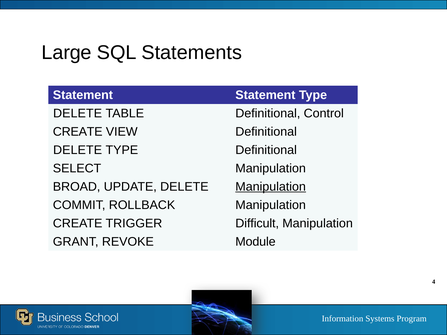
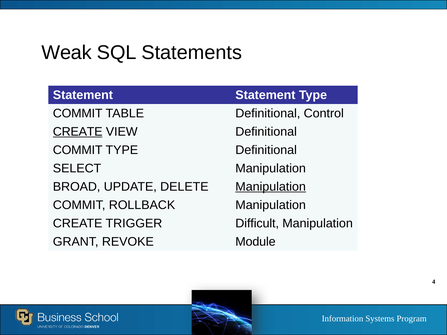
Large: Large -> Weak (67, 53)
DELETE: DELETE -> COMMIT (78, 113)
CREATE underline: none -> present (78, 132)
DELETE: DELETE -> COMMIT (78, 150)
